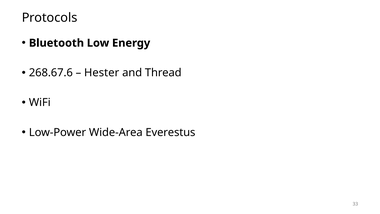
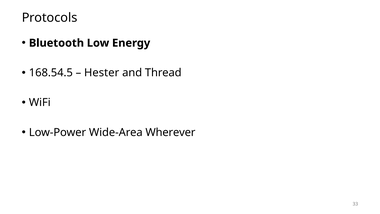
268.67.6: 268.67.6 -> 168.54.5 (51, 73)
Everestus: Everestus -> Wherever (170, 132)
